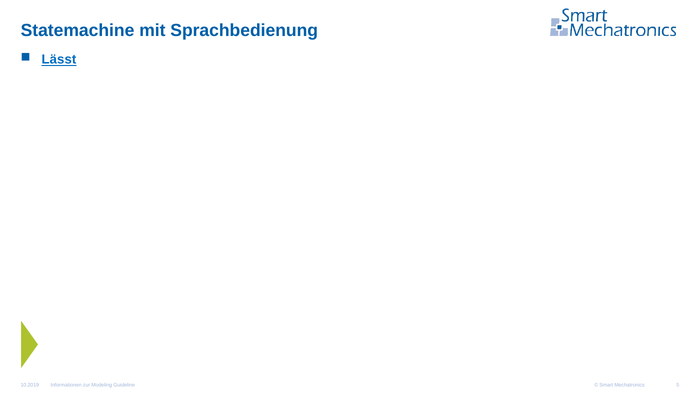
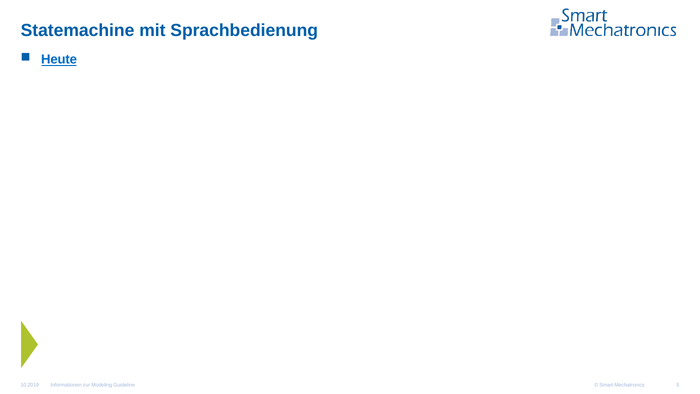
Lässt: Lässt -> Heute (59, 60)
